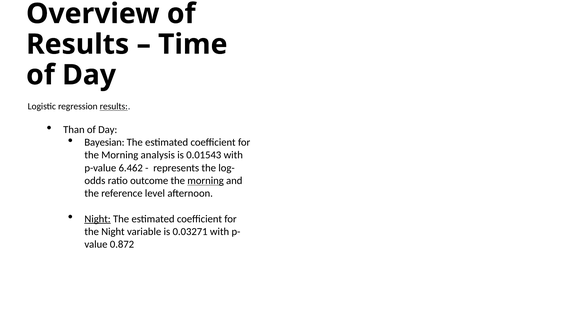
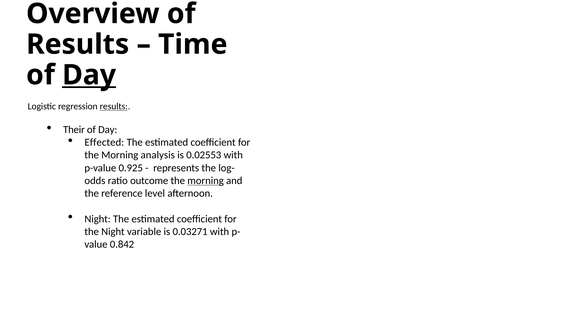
Day underline: none -> present (89, 75)
Than: Than -> Their (74, 130)
Bayesian: Bayesian -> Effected (104, 142)
0.01543: 0.01543 -> 0.02553 (204, 155)
6.462: 6.462 -> 0.925 (131, 168)
Night underline: present -> none (98, 219)
0.872: 0.872 -> 0.842 (122, 244)
